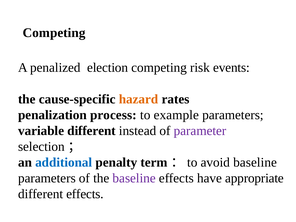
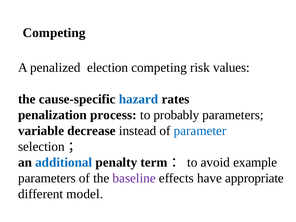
events: events -> values (231, 68)
hazard colour: orange -> blue (139, 99)
example: example -> probably (176, 115)
variable different: different -> decrease (91, 131)
parameter colour: purple -> blue (200, 131)
avoid baseline: baseline -> example (255, 162)
different effects: effects -> model (85, 194)
